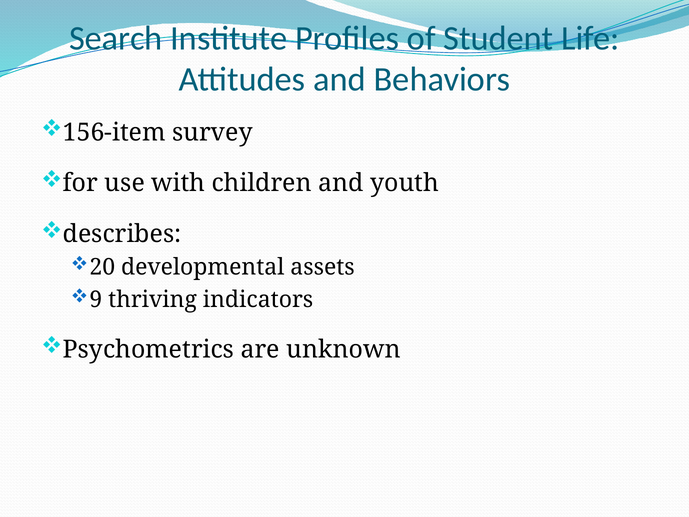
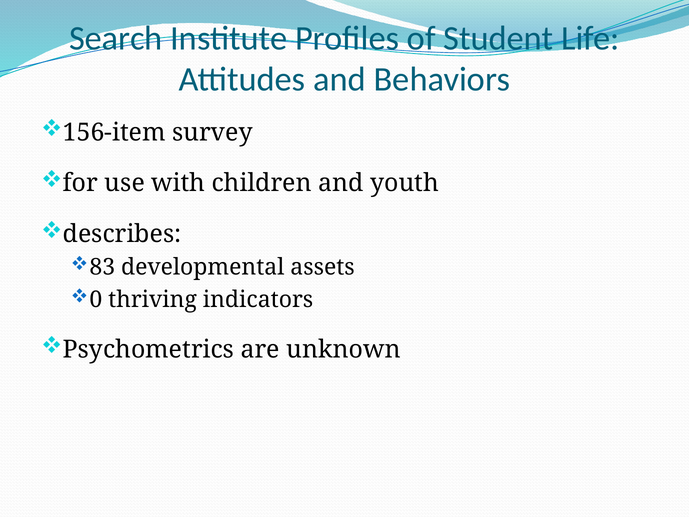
20: 20 -> 83 (102, 267)
9: 9 -> 0 (96, 299)
